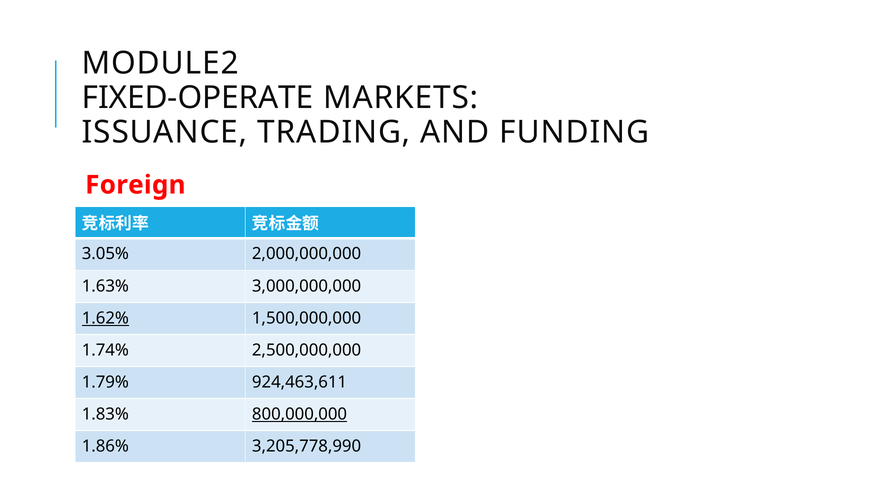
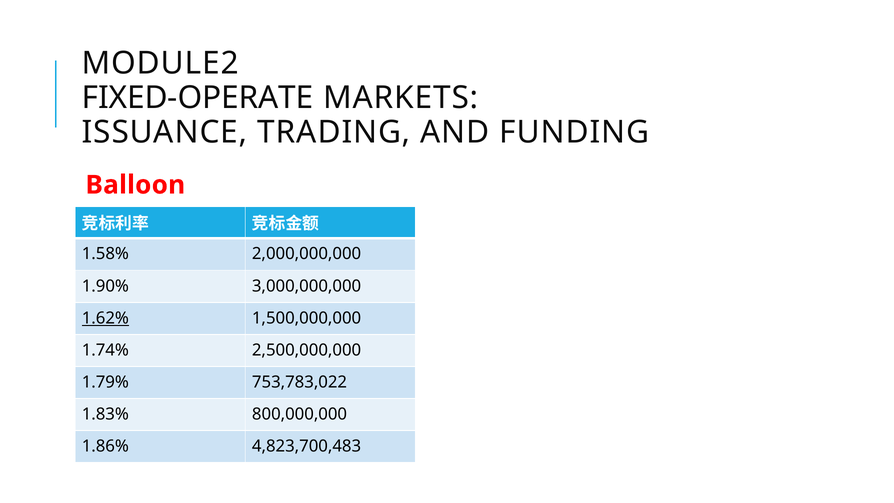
Foreign: Foreign -> Balloon (135, 185)
3.05%: 3.05% -> 1.58% (105, 254)
1.63%: 1.63% -> 1.90% (105, 286)
924,463,611: 924,463,611 -> 753,783,022 (300, 382)
800,000,000 underline: present -> none (300, 414)
3,205,778,990: 3,205,778,990 -> 4,823,700,483 (307, 446)
